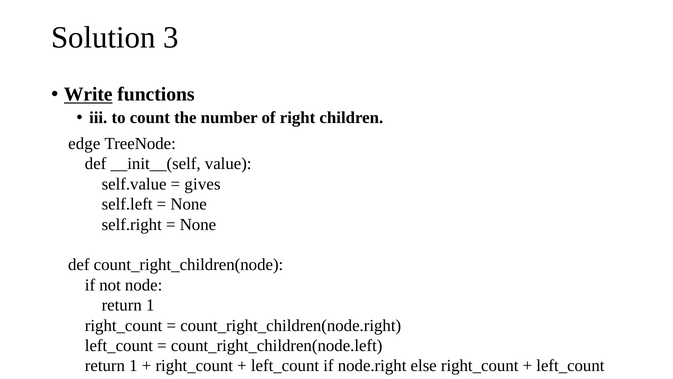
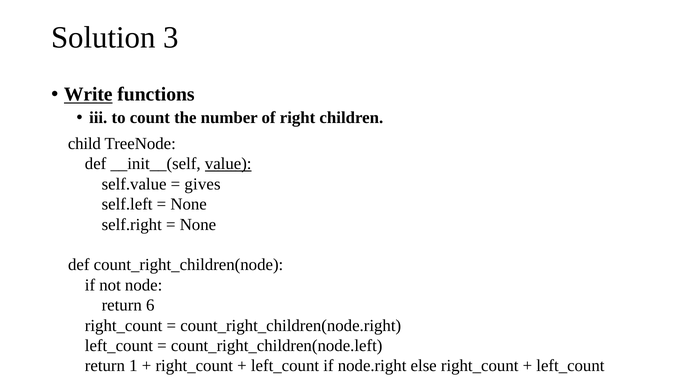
edge: edge -> child (84, 143)
value underline: none -> present (228, 164)
1: 1 -> 6 (150, 305)
